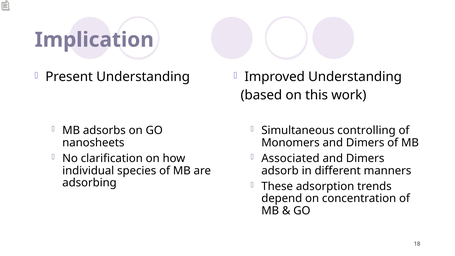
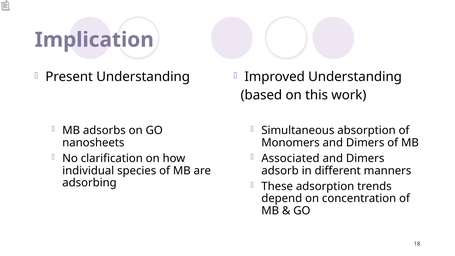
controlling: controlling -> absorption (366, 130)
